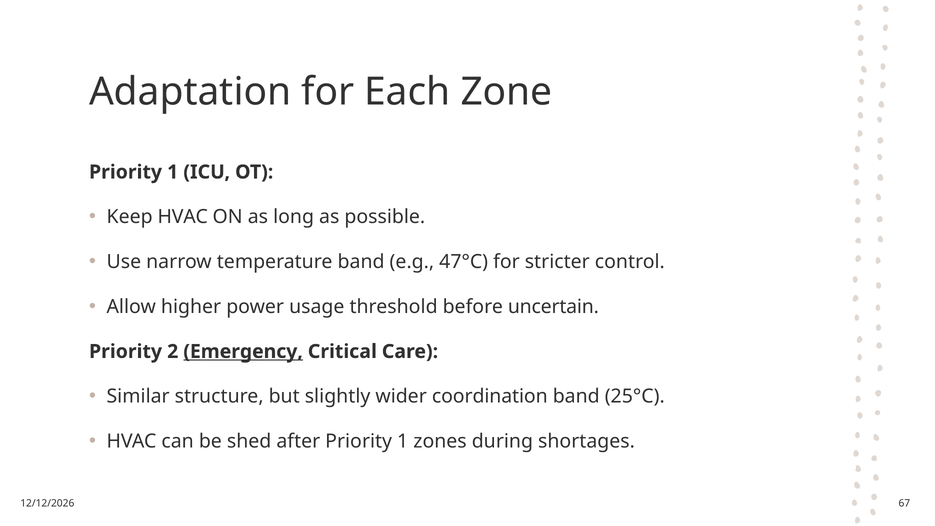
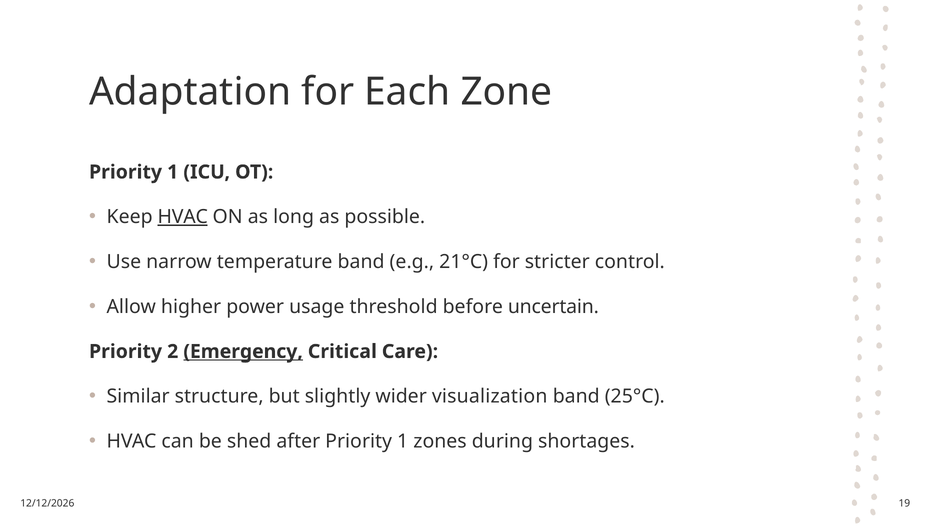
HVAC underline: none -> present (183, 217)
47°C: 47°C -> 21°C (464, 262)
coordination: coordination -> visualization (490, 396)
67: 67 -> 19 (904, 503)
